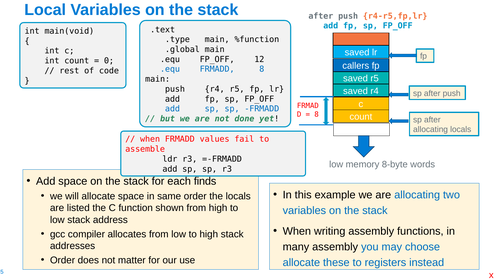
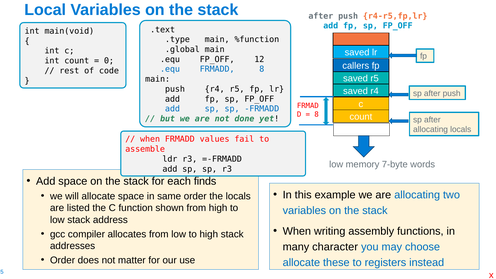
8-byte: 8-byte -> 7-byte (395, 164)
many assembly: assembly -> character (335, 247)
